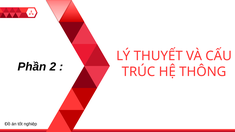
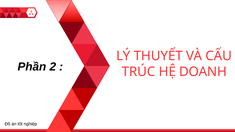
THÔNG: THÔNG -> DOANH (203, 72)
